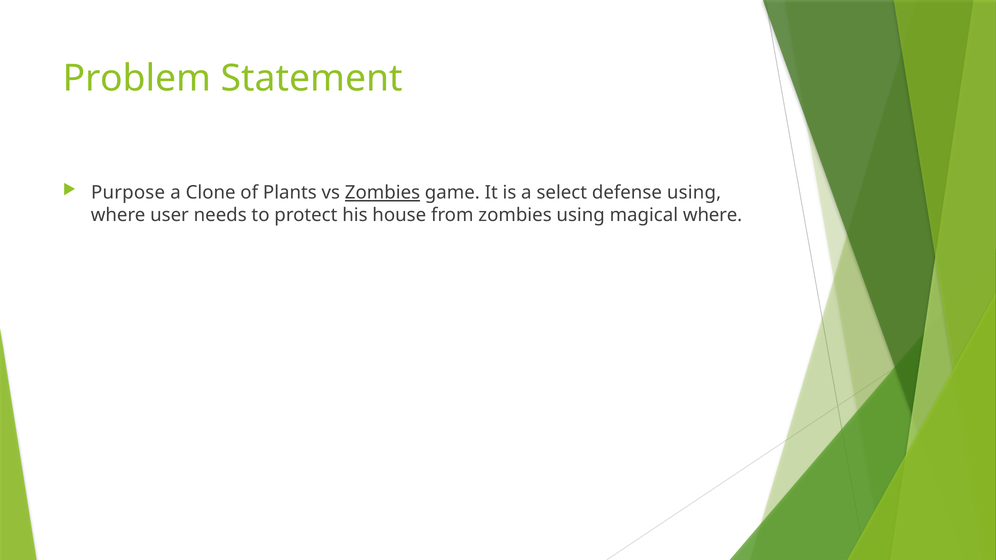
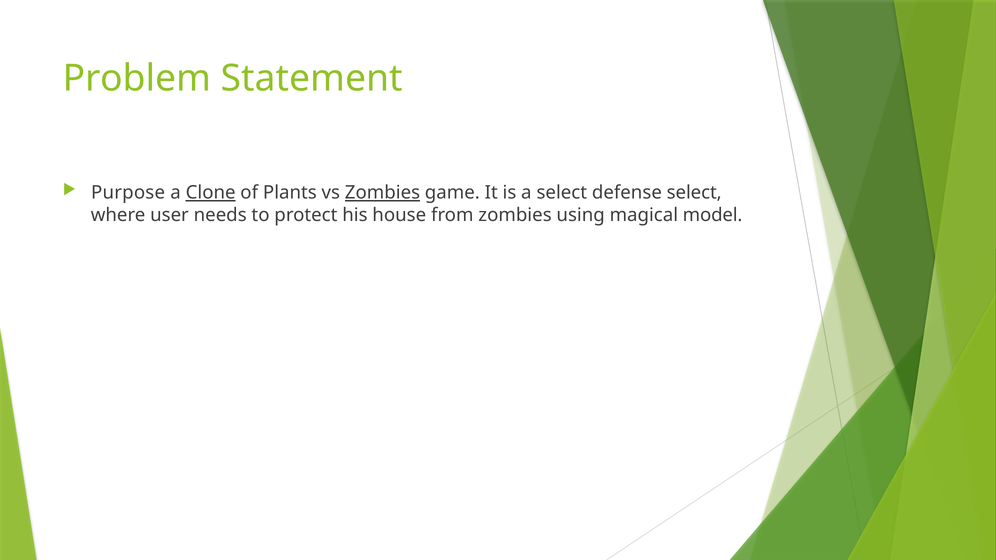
Clone underline: none -> present (211, 193)
defense using: using -> select (694, 193)
magical where: where -> model (713, 215)
